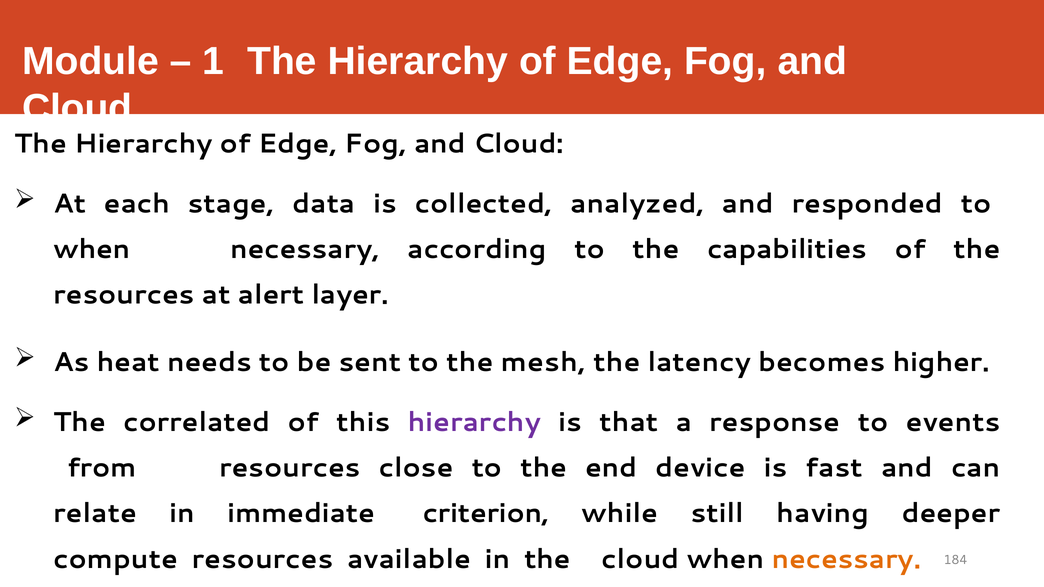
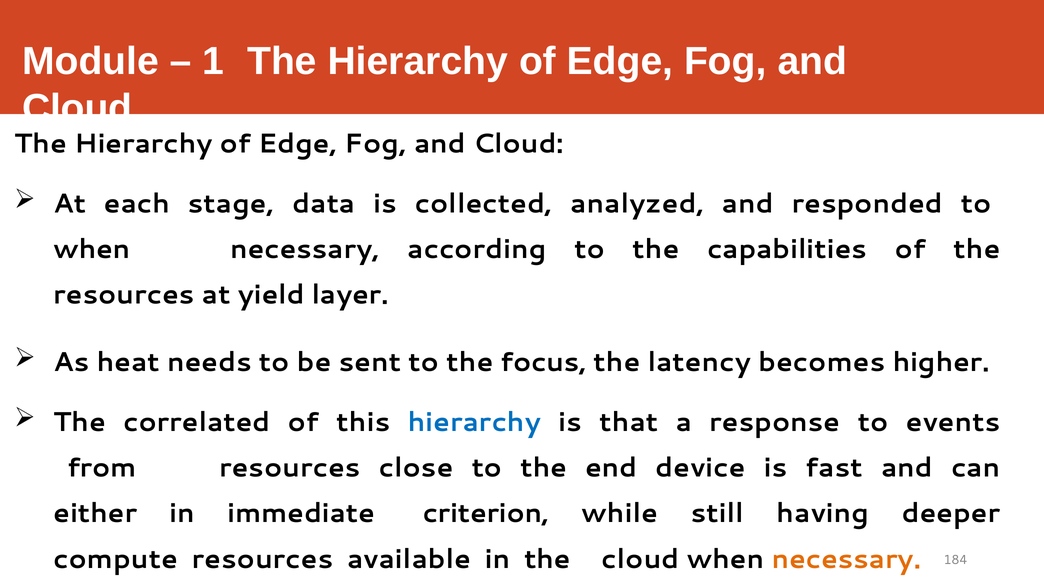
alert: alert -> yield (271, 295)
mesh: mesh -> focus (544, 362)
hierarchy colour: purple -> blue (474, 422)
relate: relate -> either (95, 514)
